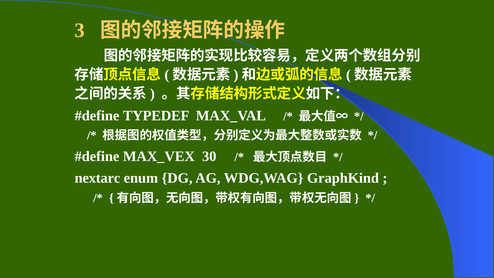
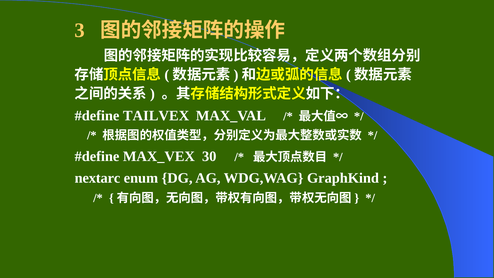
TYPEDEF: TYPEDEF -> TAILVEX (156, 116)
